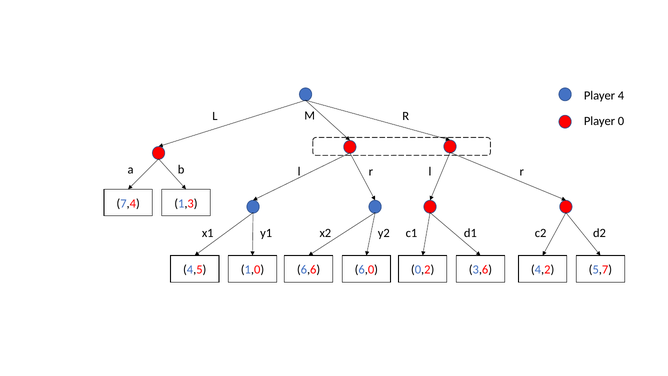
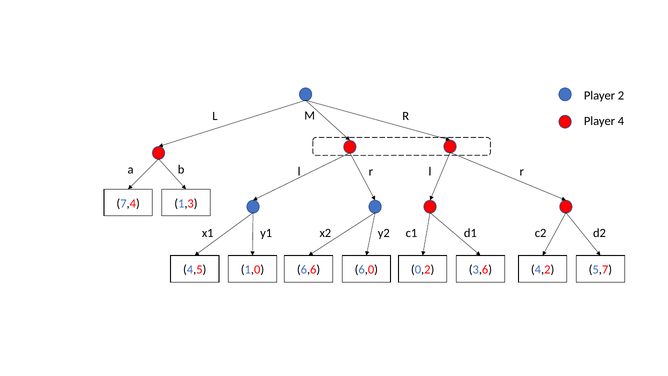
4: 4 -> 2 (621, 96)
0: 0 -> 4 (621, 121)
